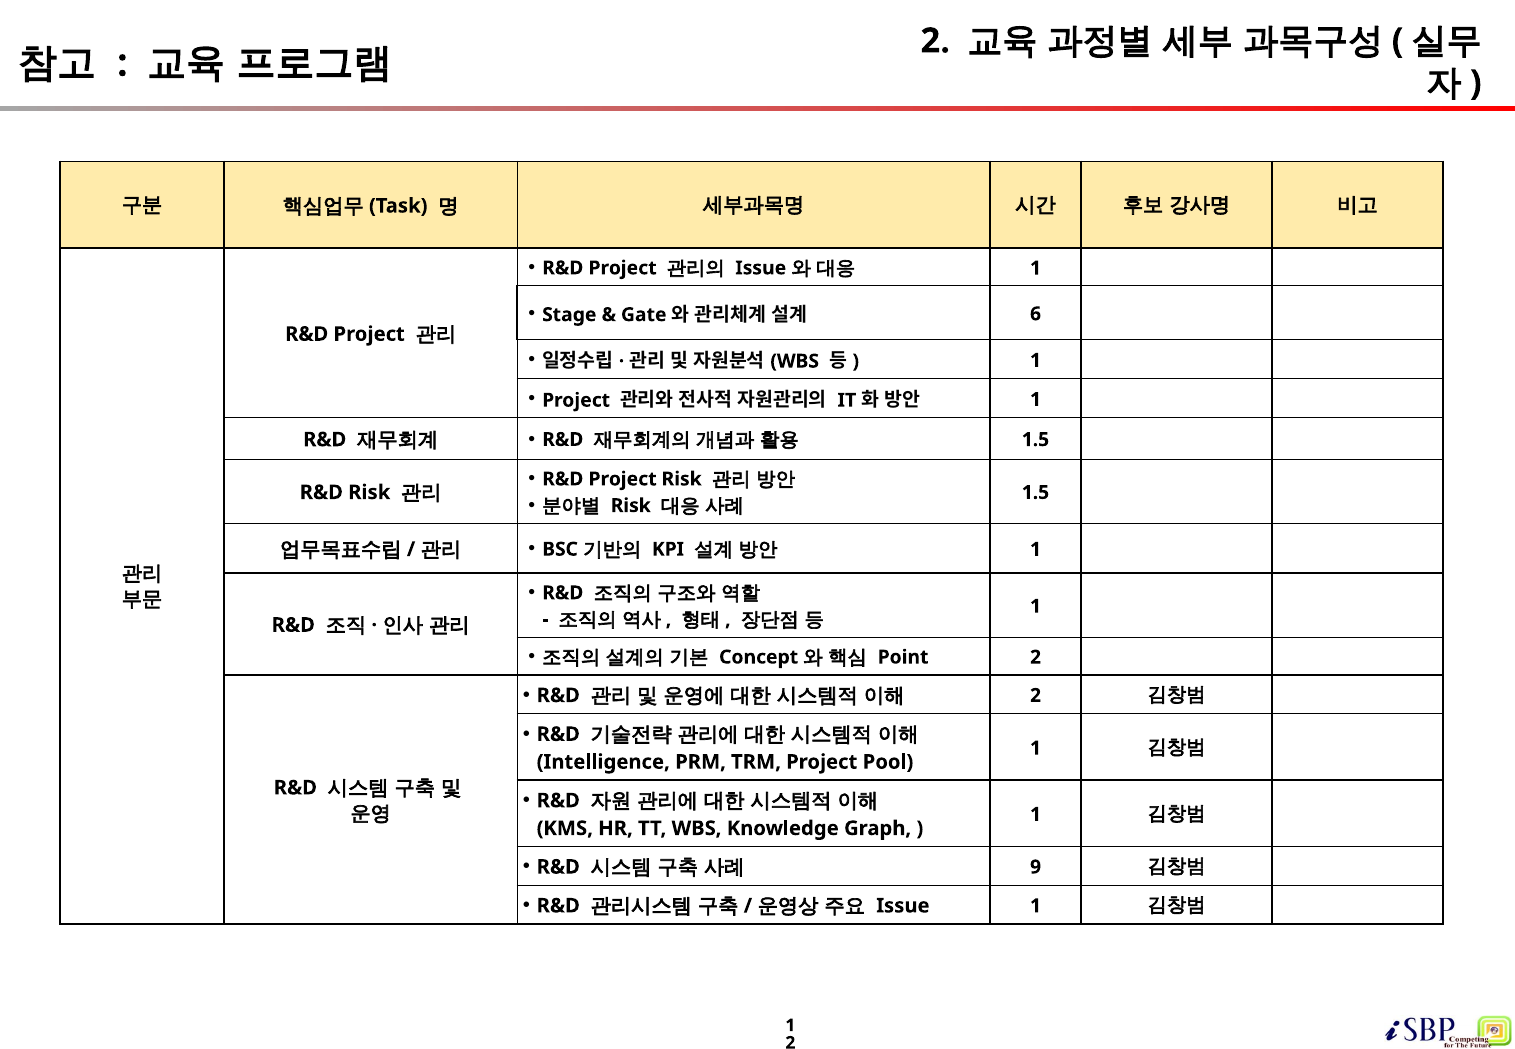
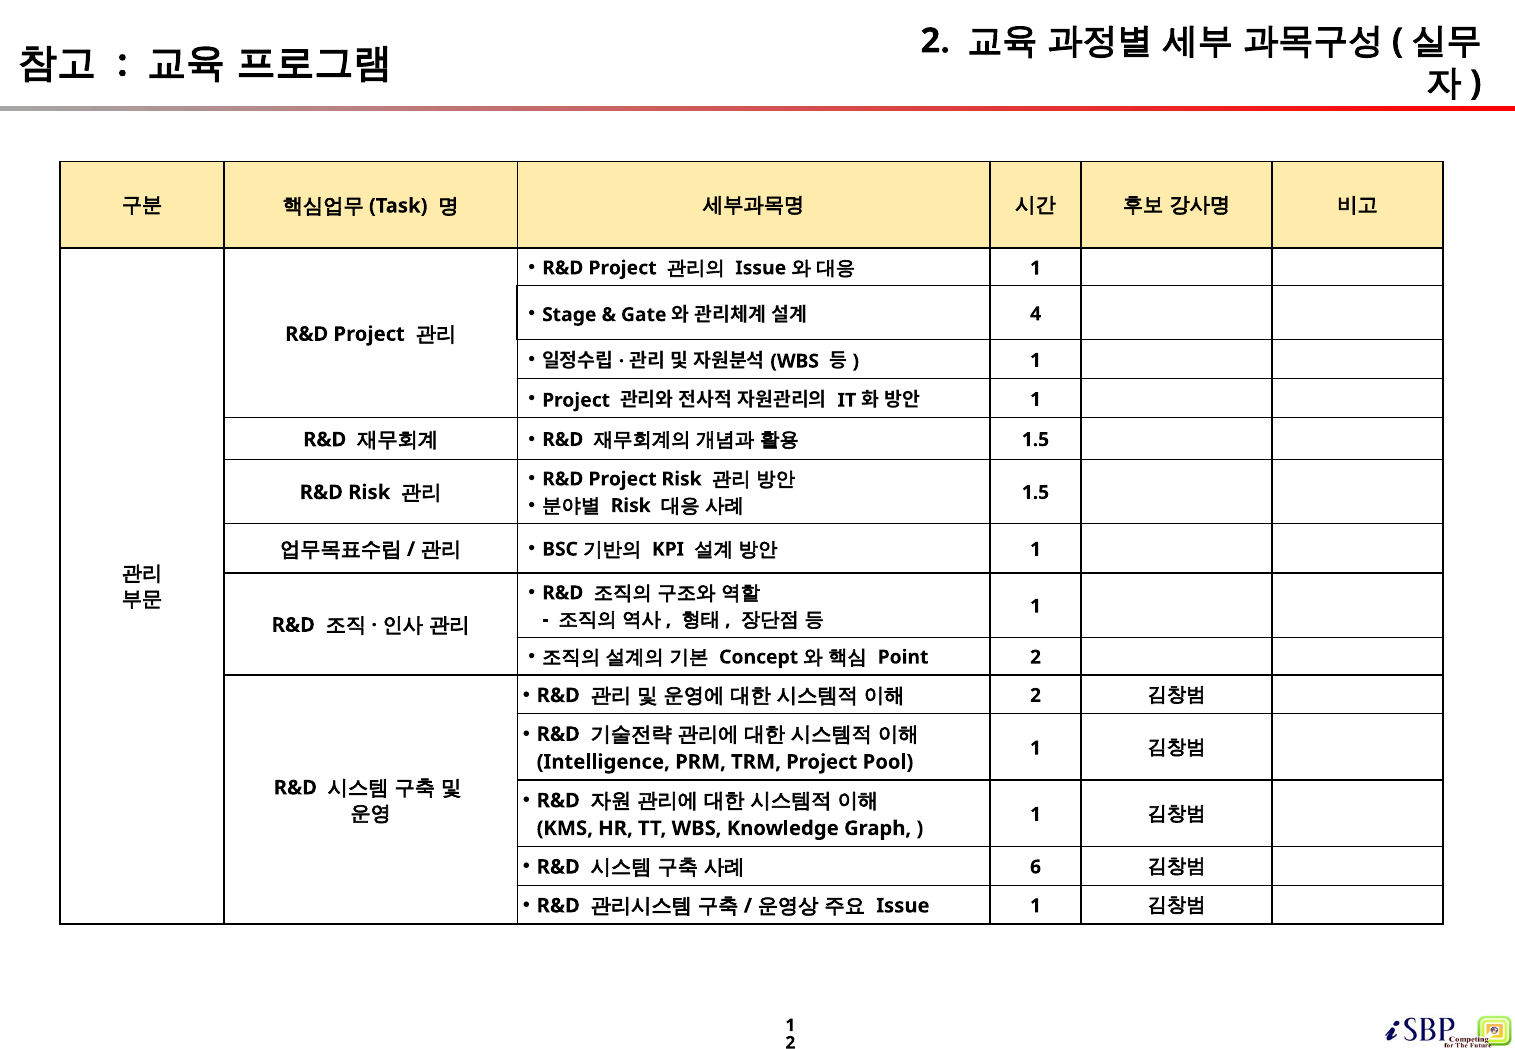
6: 6 -> 4 (1036, 314)
9: 9 -> 6 (1036, 867)
